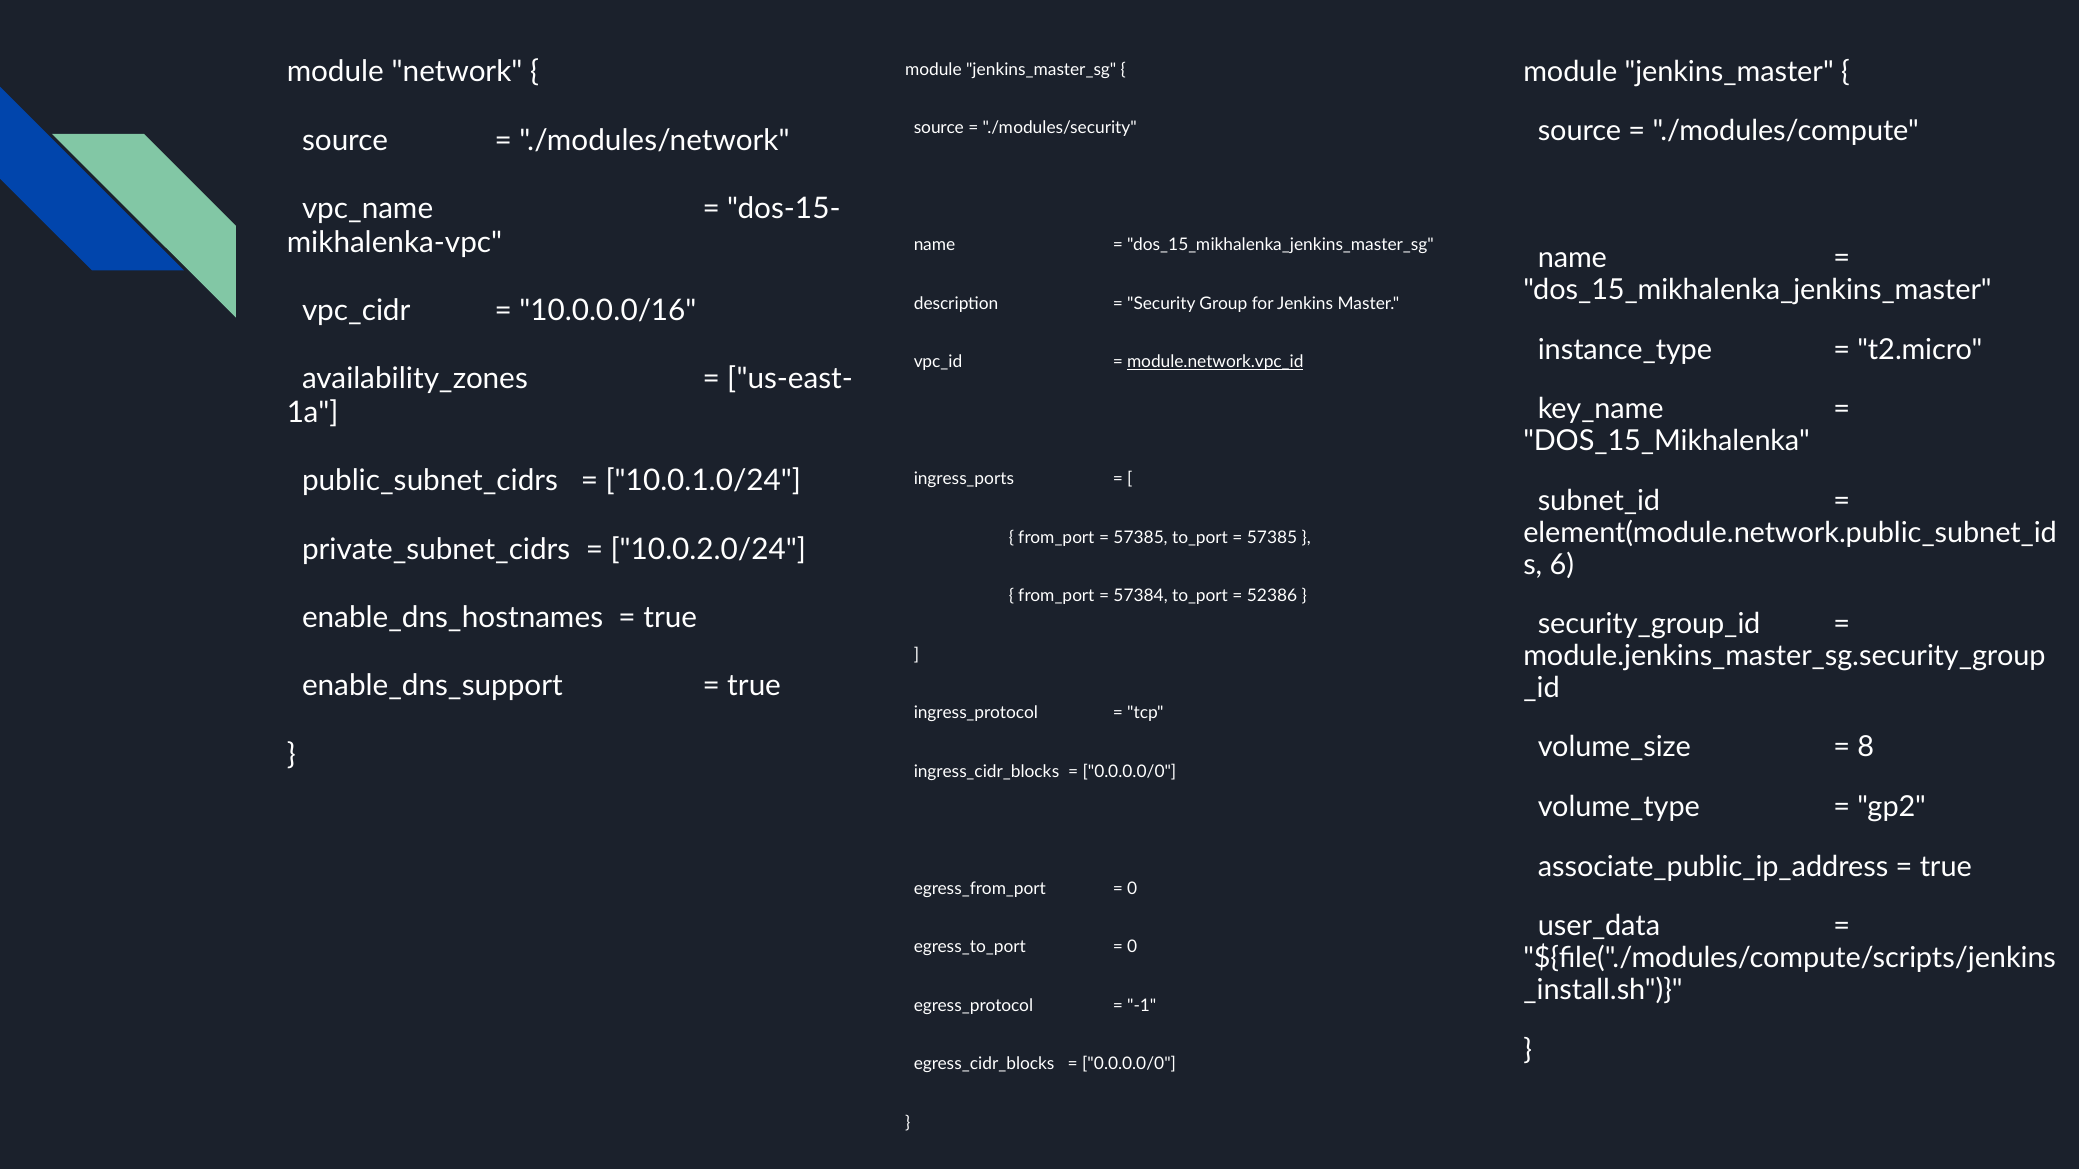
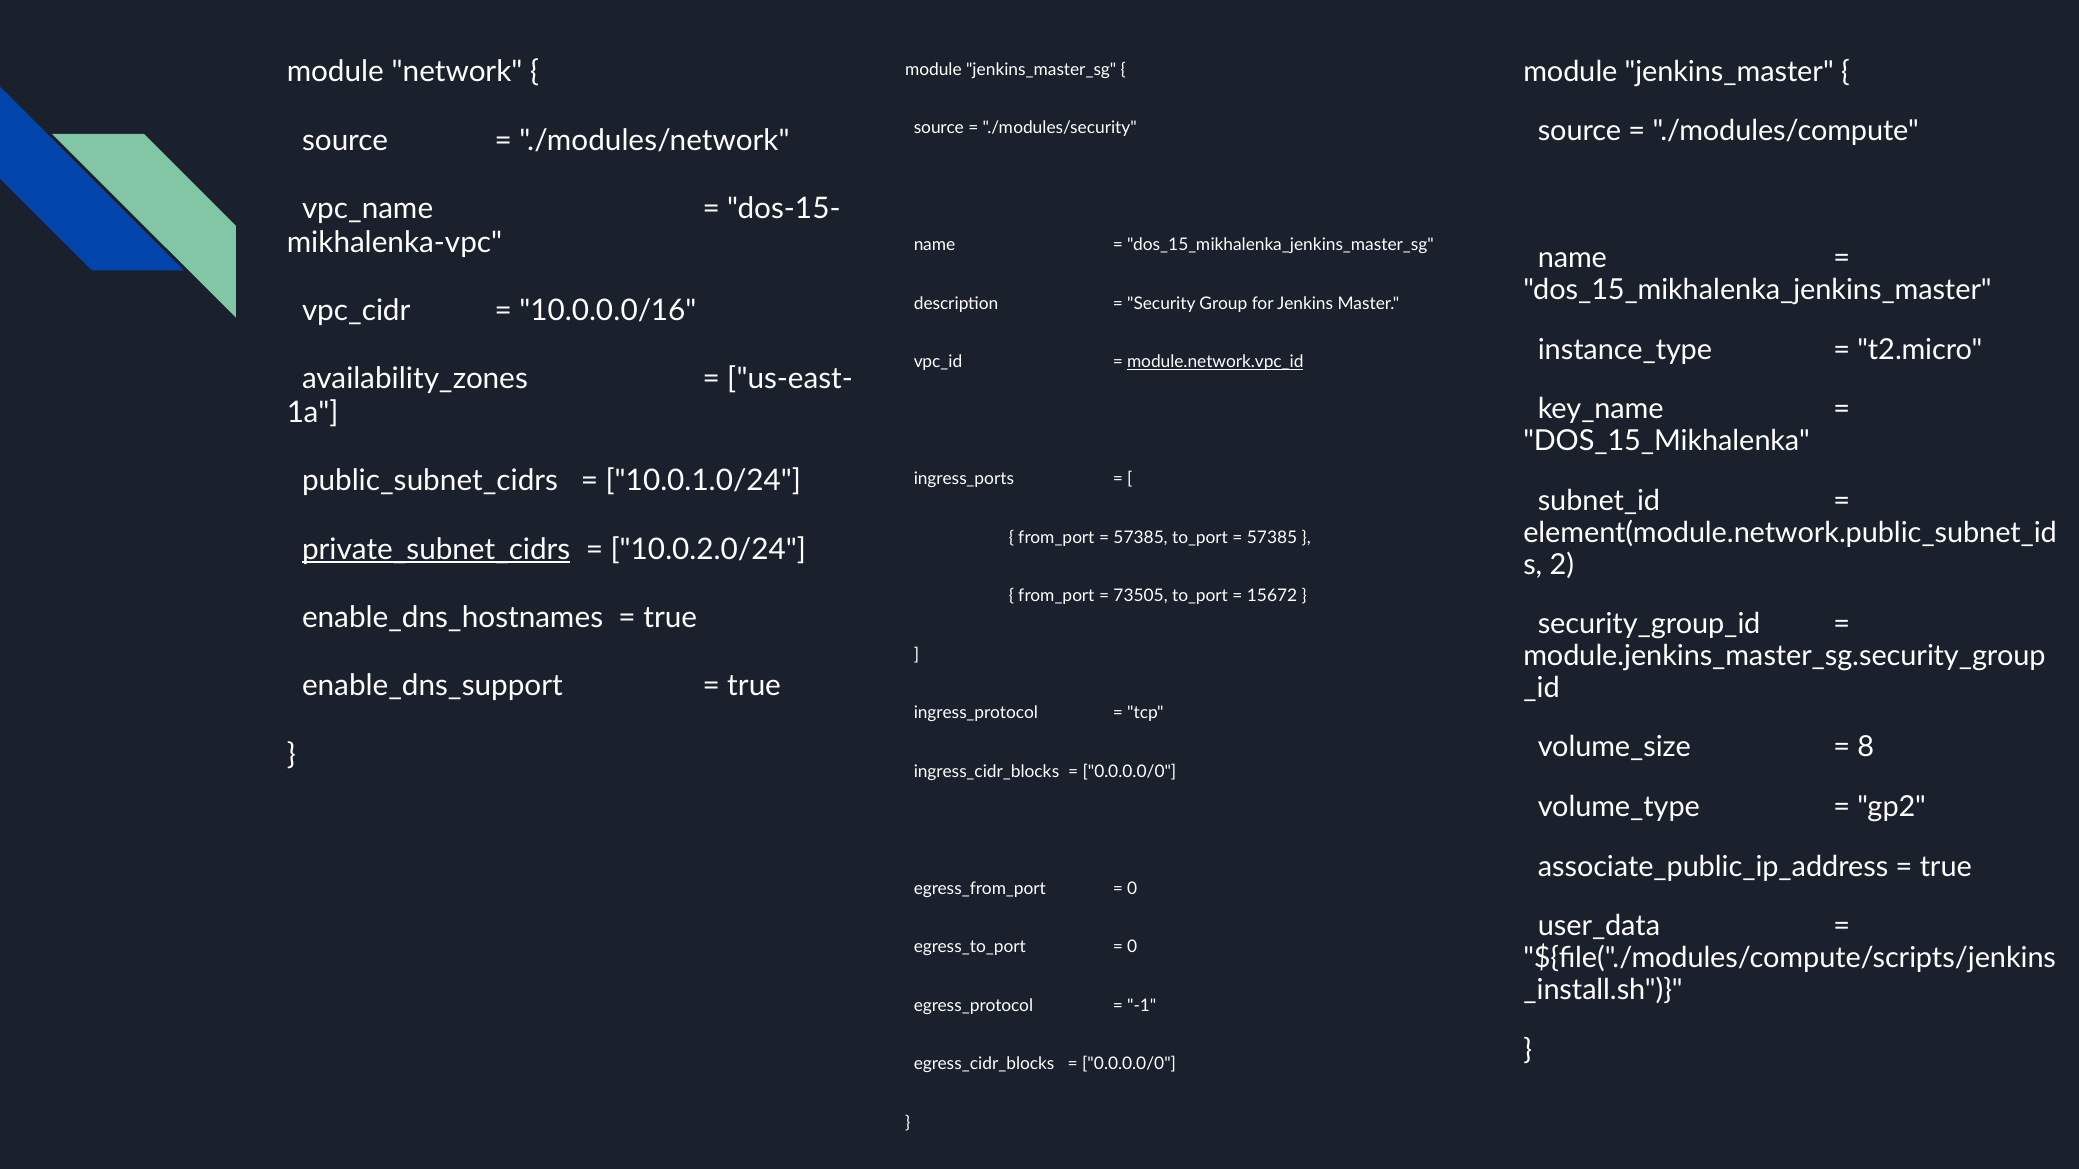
private_subnet_cidrs underline: none -> present (436, 550)
6: 6 -> 2 (1562, 565)
57384: 57384 -> 73505 (1141, 596)
52386: 52386 -> 15672 (1272, 596)
